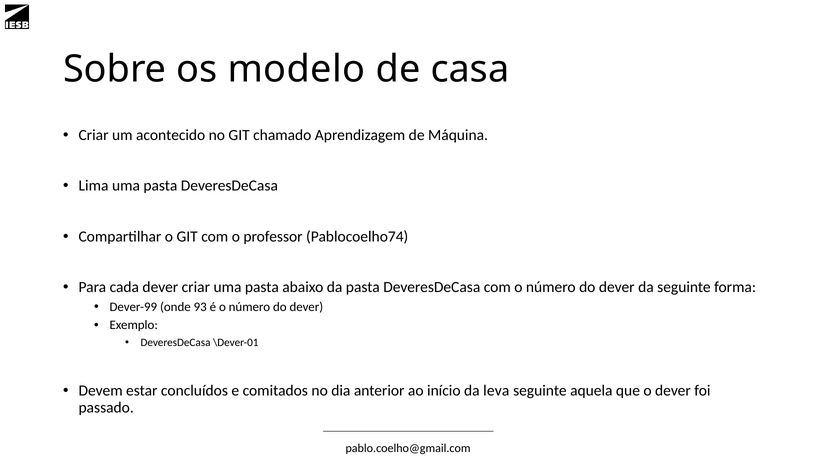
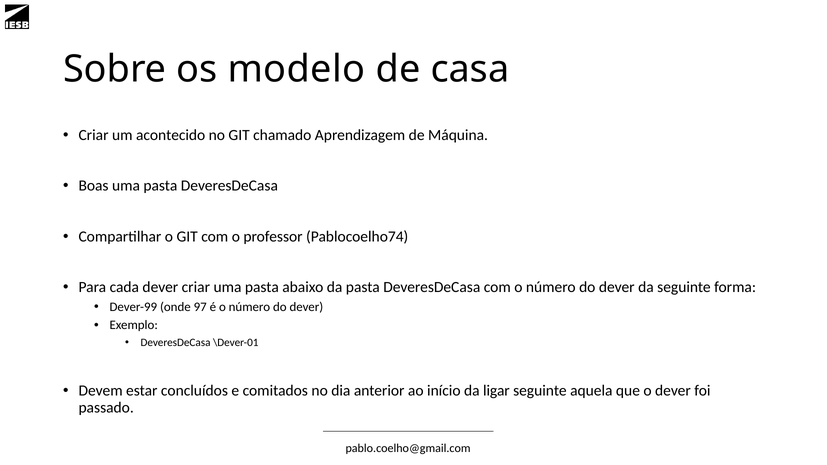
Lima: Lima -> Boas (94, 186)
93: 93 -> 97 (200, 307)
leva: leva -> ligar (496, 391)
